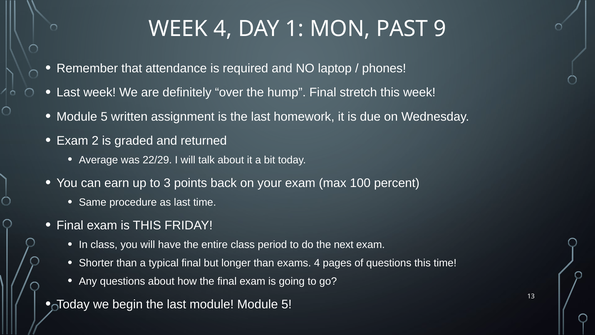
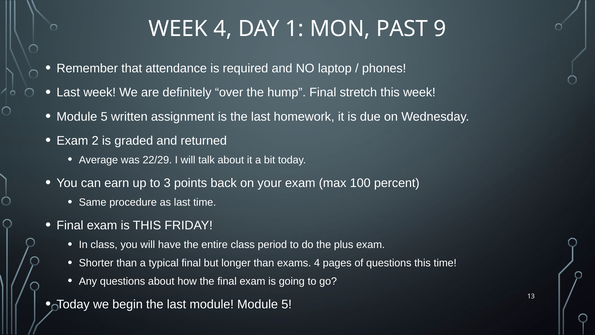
next: next -> plus (344, 244)
